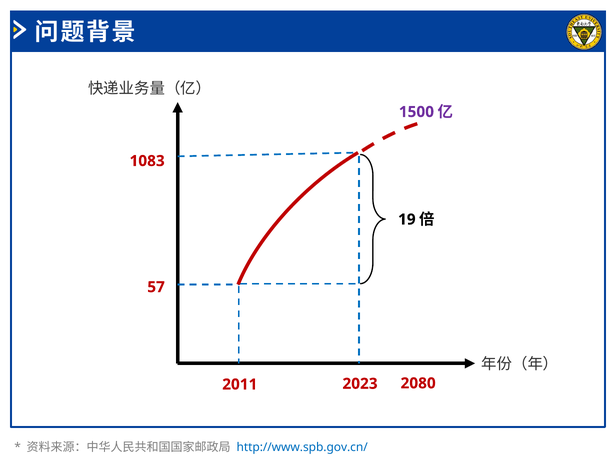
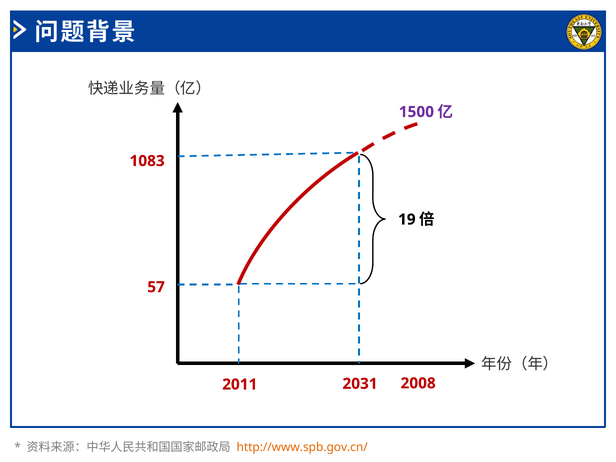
2080: 2080 -> 2008 (418, 383)
2023: 2023 -> 2031 (360, 384)
http://www.spb.gov.cn/ colour: blue -> orange (302, 447)
